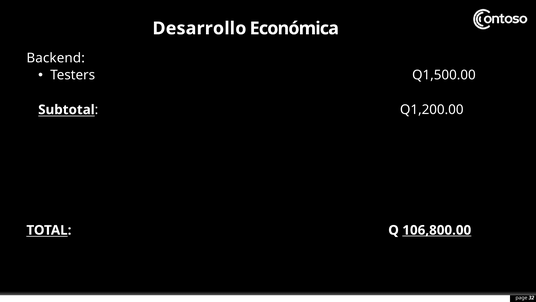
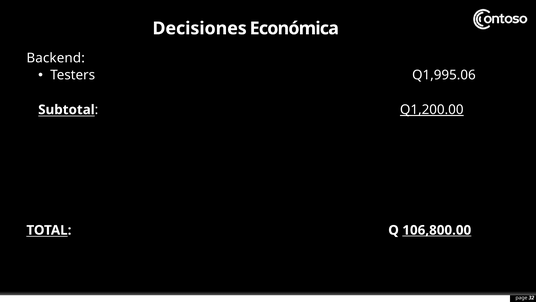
Desarrollo: Desarrollo -> Decisiones (200, 28)
Q1,500.00: Q1,500.00 -> Q1,995.06 (444, 75)
Q1,200.00 underline: none -> present (432, 110)
